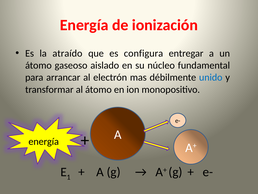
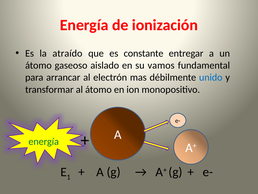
configura: configura -> constante (144, 53)
núcleo: núcleo -> vamos (161, 65)
energía colour: black -> green (44, 141)
